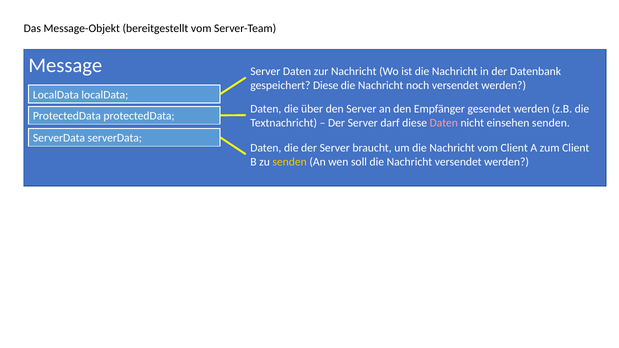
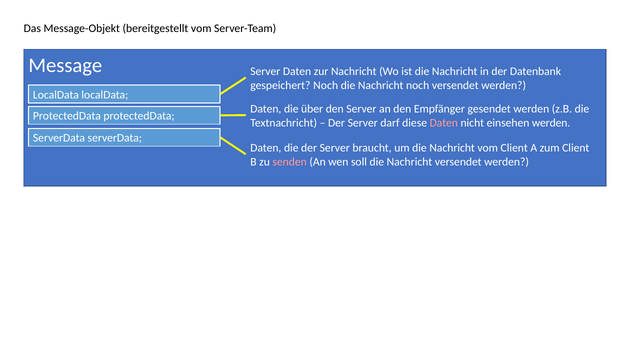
gespeichert Diese: Diese -> Noch (326, 85)
einsehen senden: senden -> werden (551, 123)
senden colour: yellow -> pink (290, 162)
